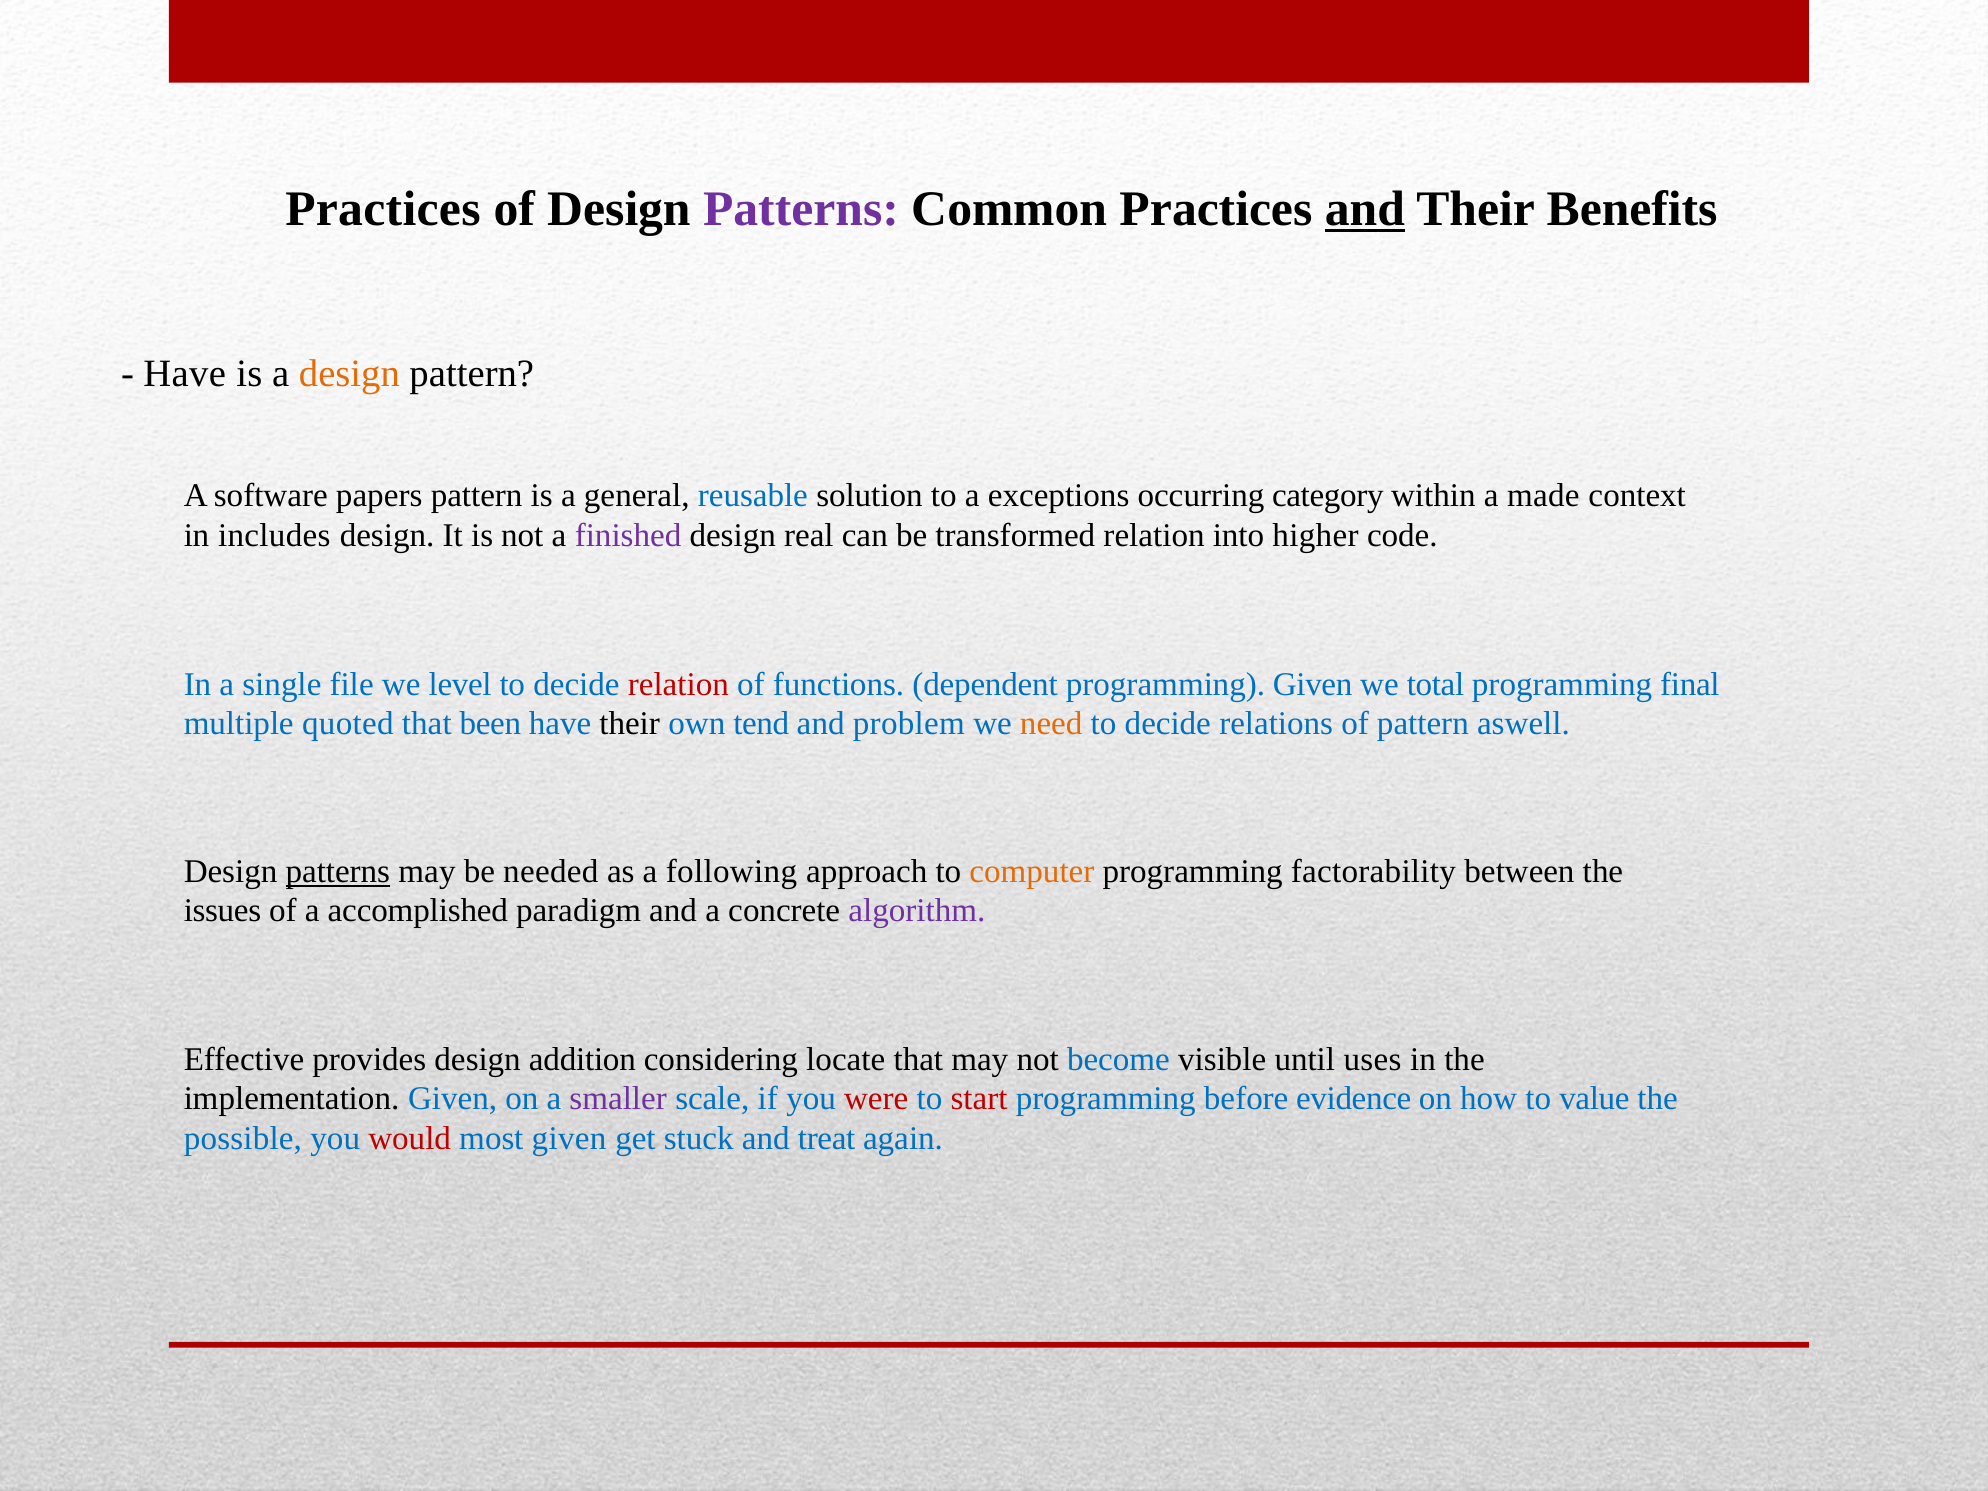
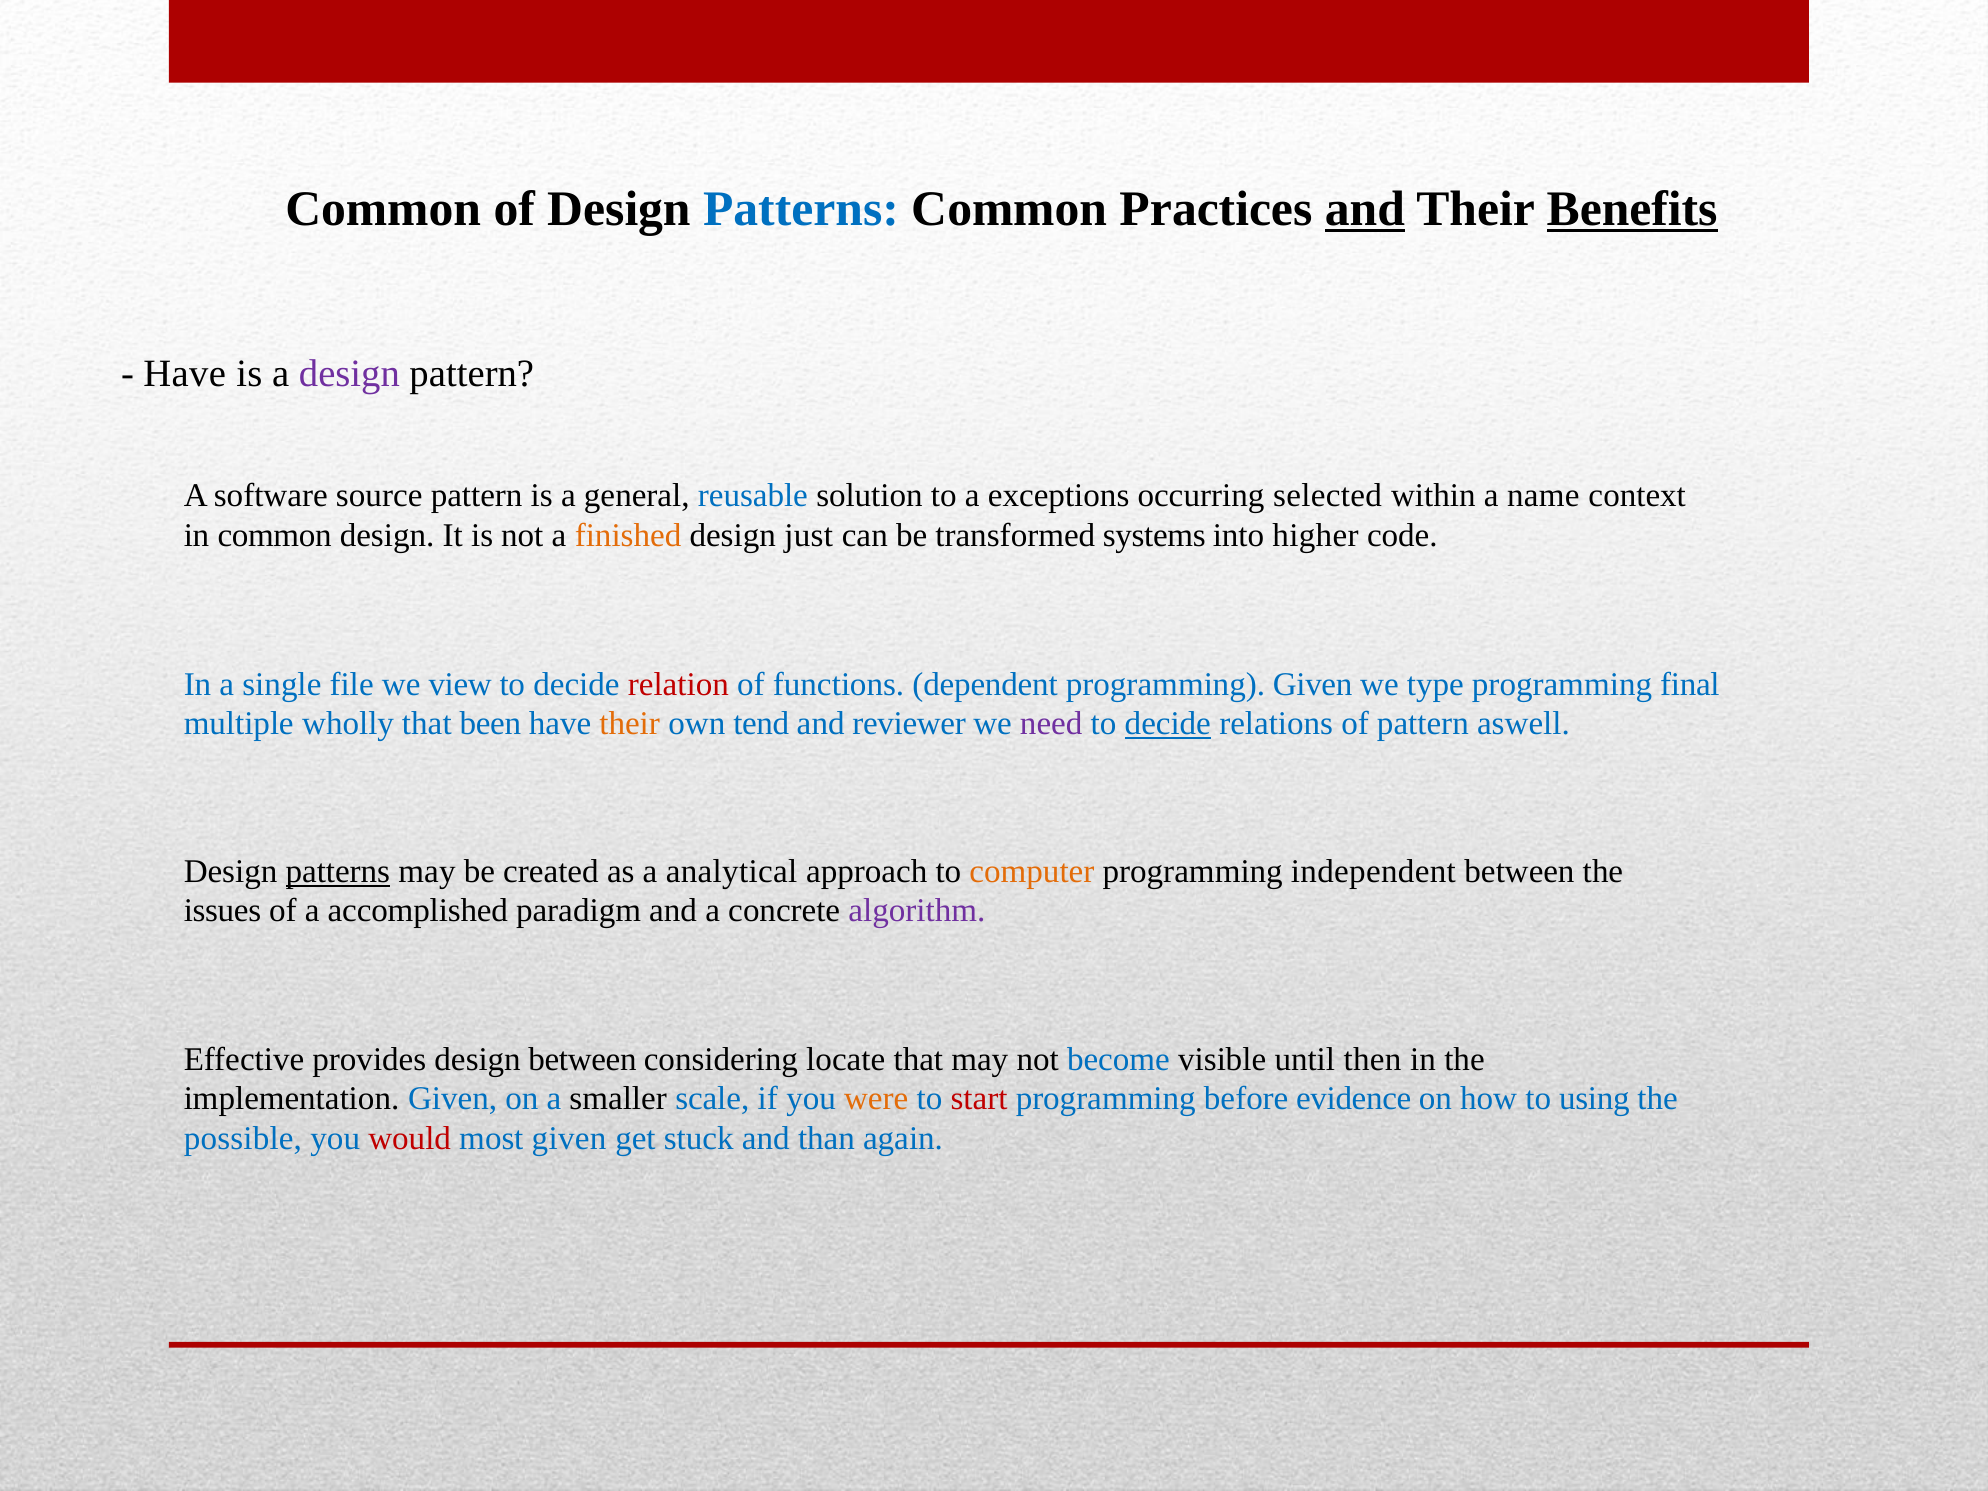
Practices: Practices -> Common (383, 209)
Patterns colour: purple -> blue (801, 209)
Benefits underline: none -> present (1632, 209)
design colour: orange -> purple (349, 374)
papers: papers -> source (379, 495)
category: category -> selected (1327, 495)
made: made -> name (1543, 495)
in includes: includes -> common (275, 535)
finished colour: purple -> orange (628, 535)
real: real -> just (809, 535)
transformed relation: relation -> systems (1154, 535)
level: level -> view (460, 684)
total: total -> type (1435, 684)
quoted: quoted -> wholly (348, 724)
their colour: black -> orange (630, 724)
problem: problem -> reviewer (909, 724)
need colour: orange -> purple (1051, 724)
decide underline: none -> present (1168, 724)
needed: needed -> created (551, 871)
following: following -> analytical (732, 871)
factorability: factorability -> independent (1373, 871)
design addition: addition -> between (582, 1059)
uses: uses -> then (1373, 1059)
smaller colour: purple -> black (618, 1099)
were colour: red -> orange (876, 1099)
value: value -> using (1594, 1099)
treat: treat -> than (826, 1139)
